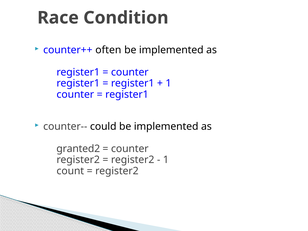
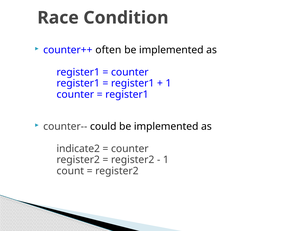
granted2: granted2 -> indicate2 (78, 149)
